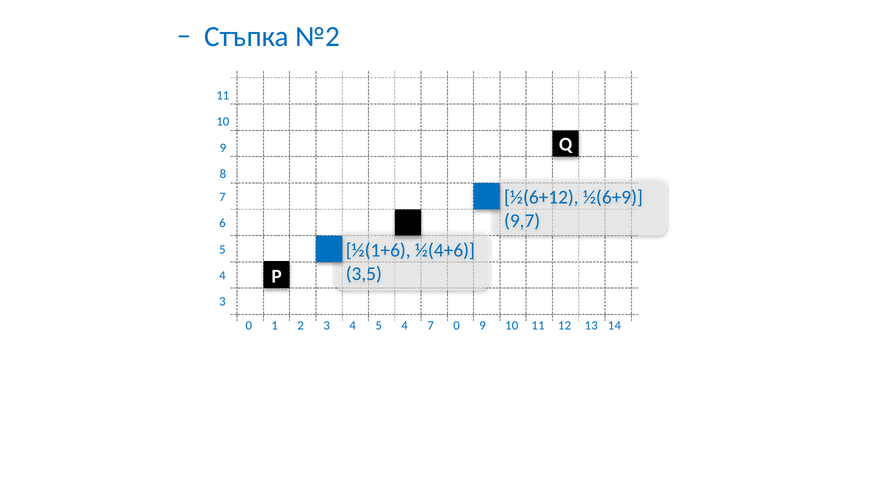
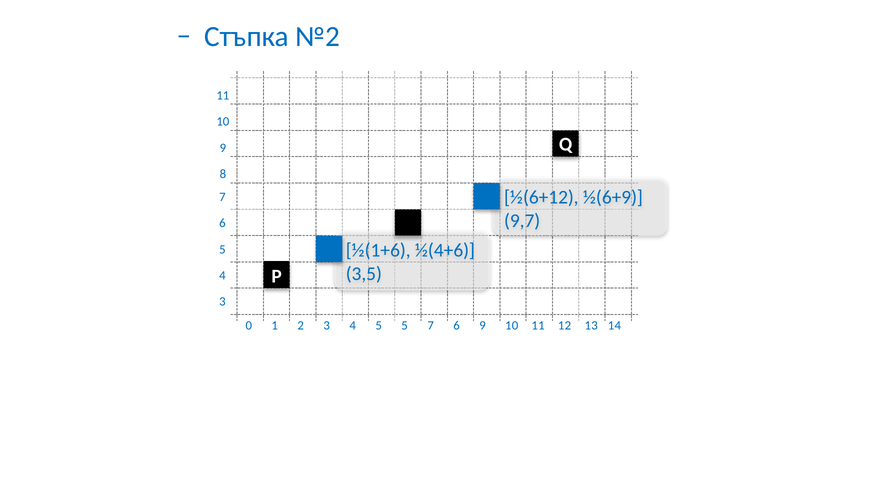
4 5 4: 4 -> 5 (405, 325)
0: 0 -> 6 (457, 325)
